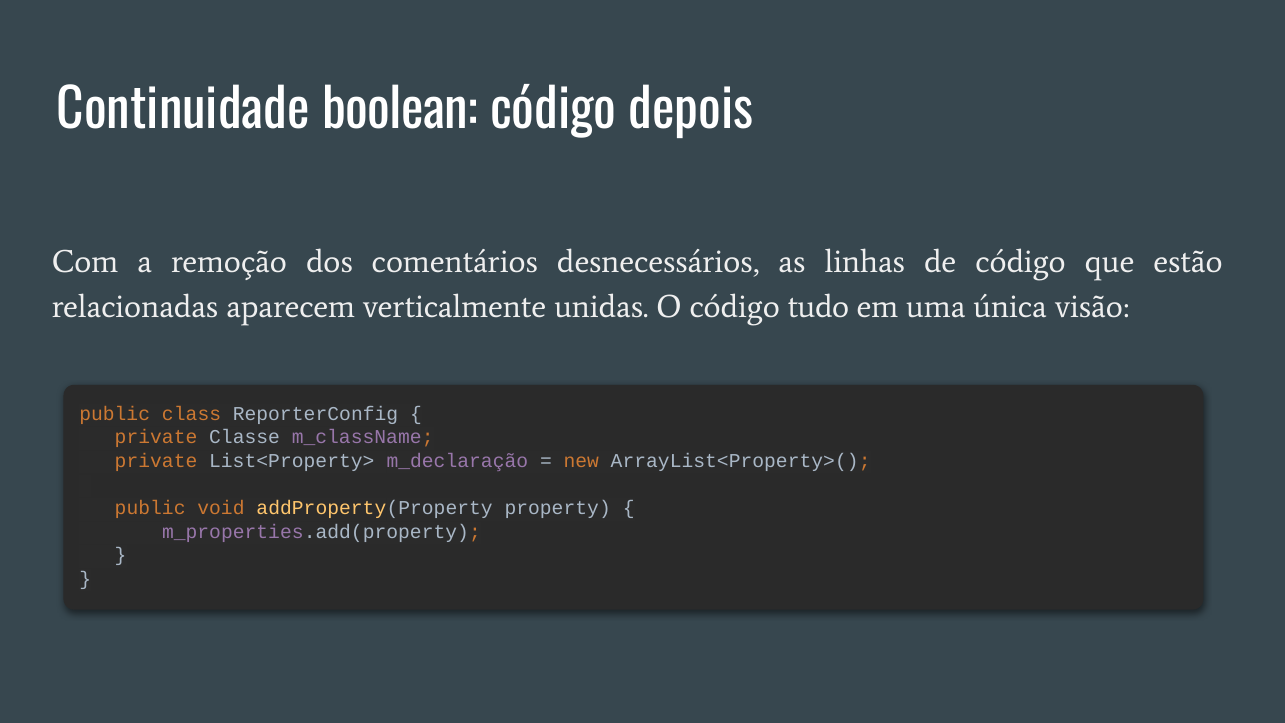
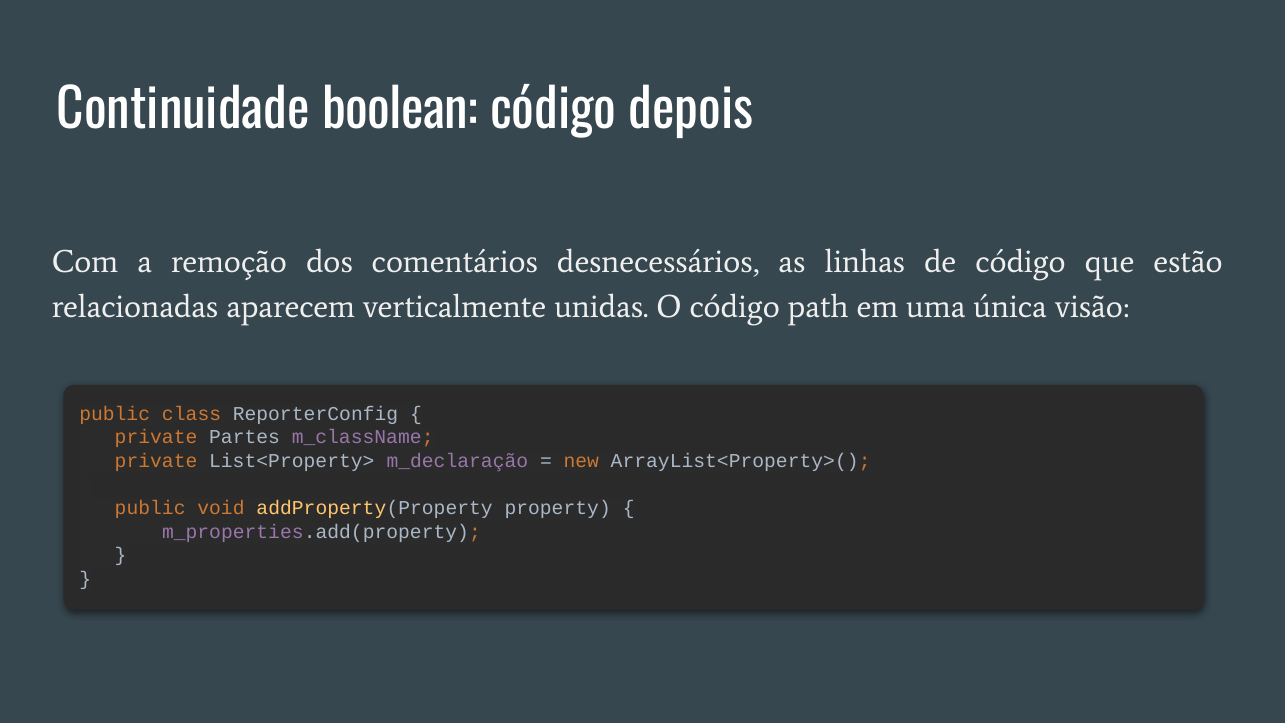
tudo: tudo -> path (818, 306)
Classe: Classe -> Partes (245, 437)
